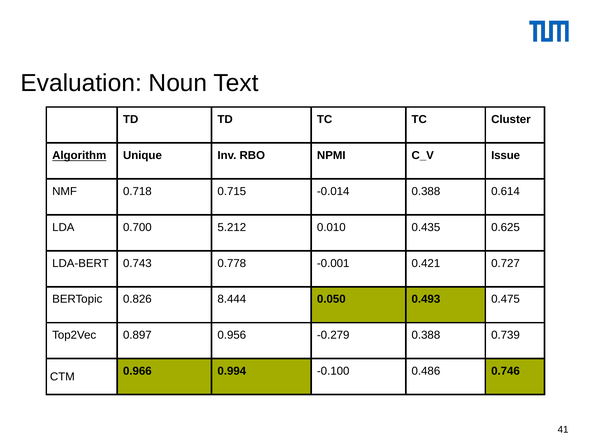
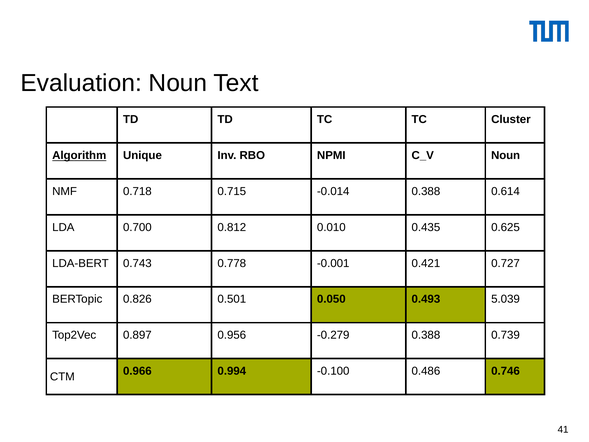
Issue: Issue -> Noun (506, 155)
5.212: 5.212 -> 0.812 (232, 227)
8.444: 8.444 -> 0.501 (232, 299)
0.475: 0.475 -> 5.039 (506, 299)
